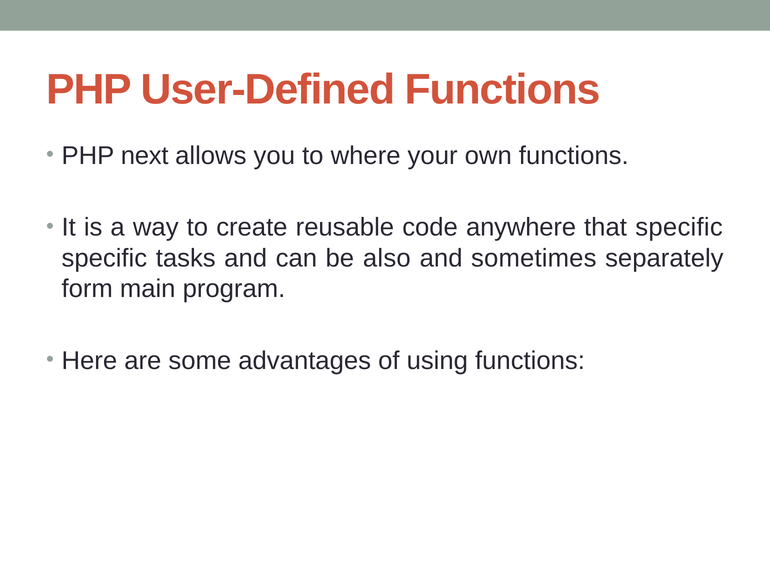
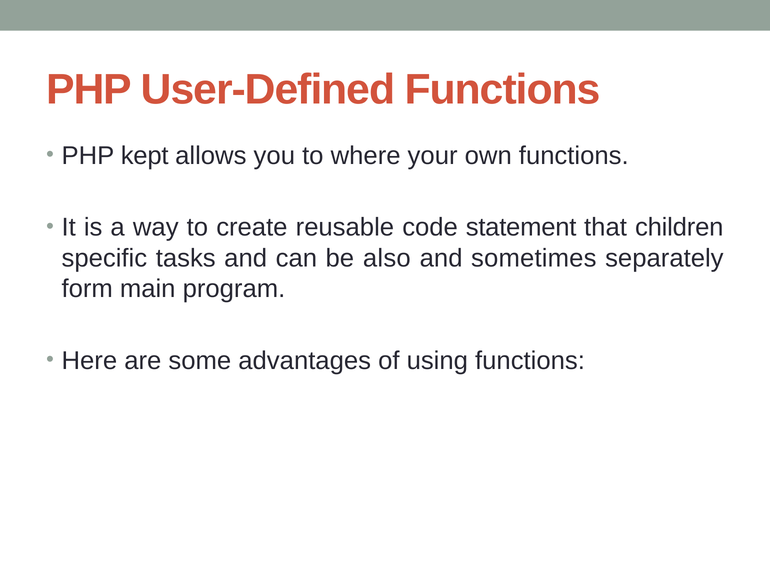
next: next -> kept (145, 156)
anywhere: anywhere -> statement (521, 228)
that specific: specific -> children (679, 228)
